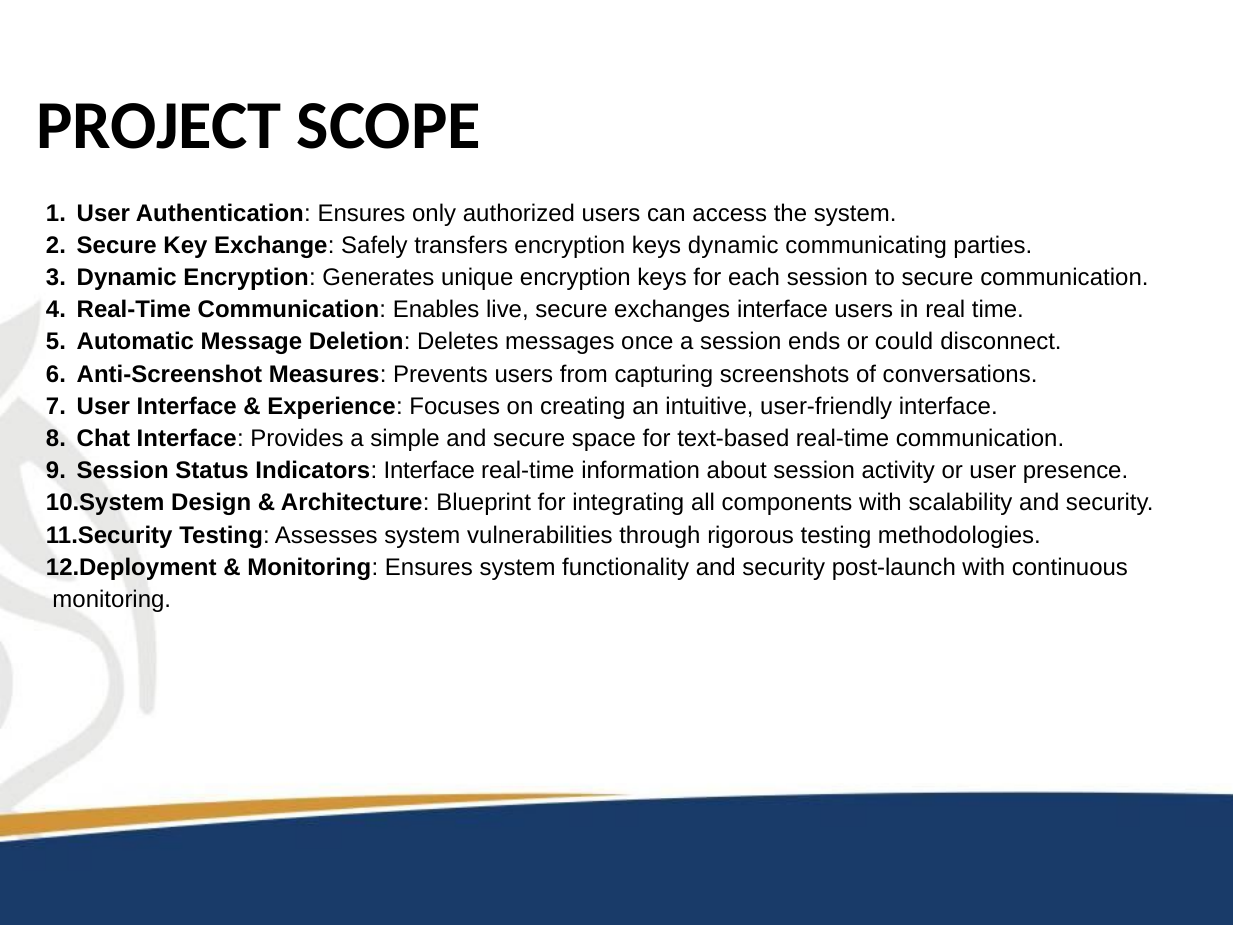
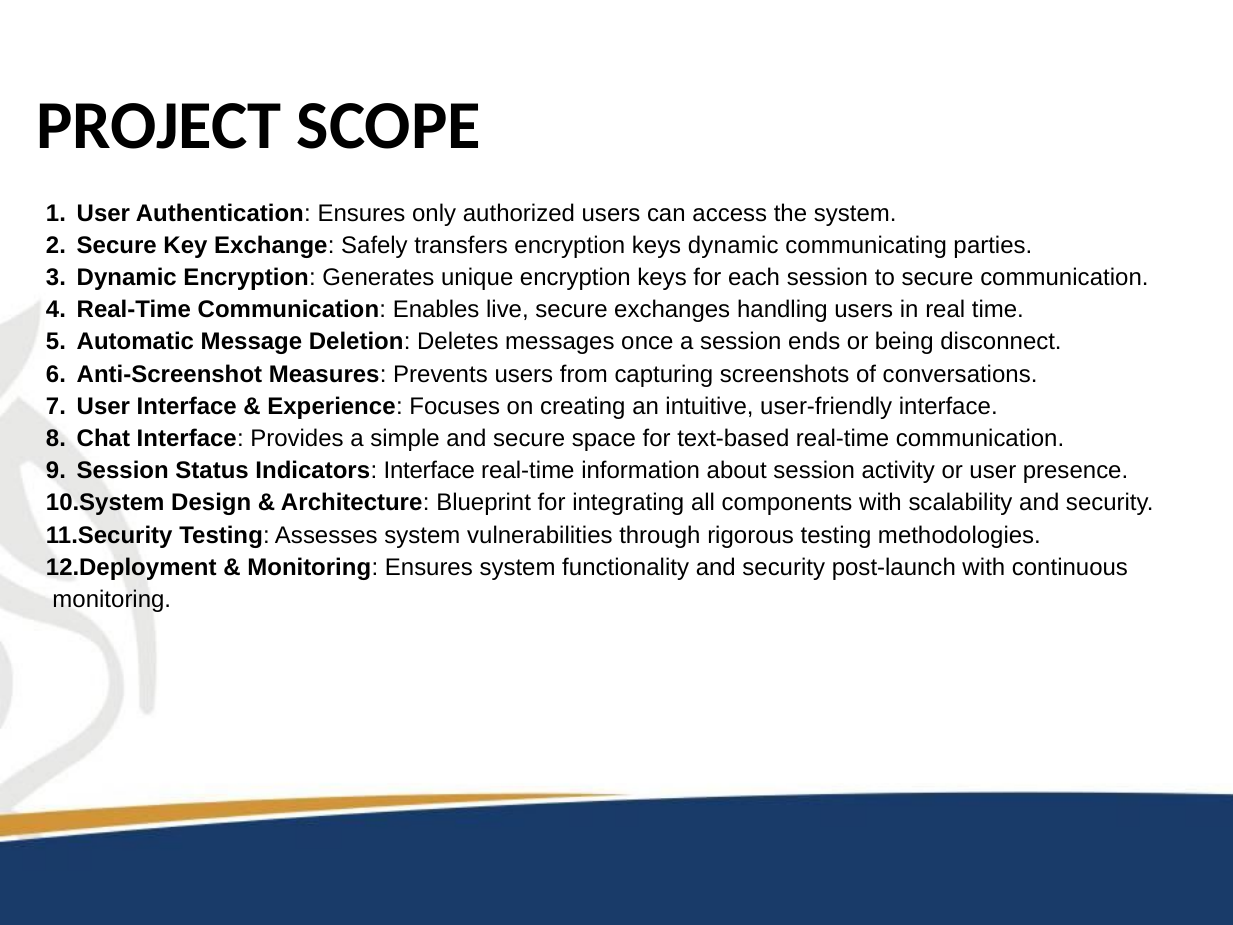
exchanges interface: interface -> handling (782, 310)
could: could -> being (904, 342)
